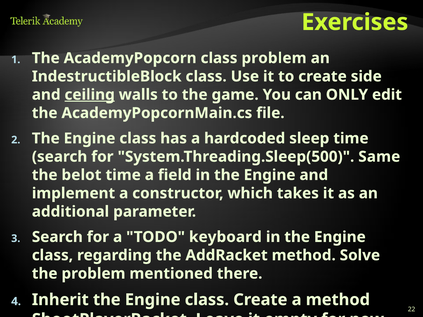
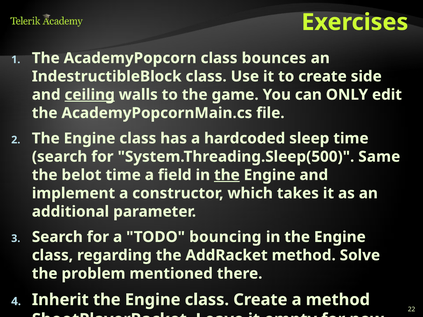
class problem: problem -> bounces (274, 58)
the underline: none -> present (227, 175)
keyboard: keyboard -> bouncing (225, 237)
